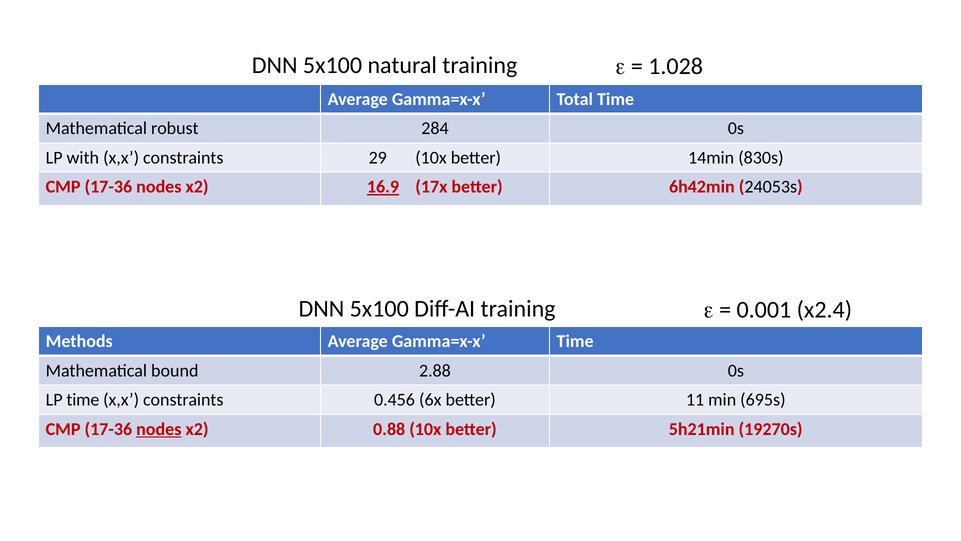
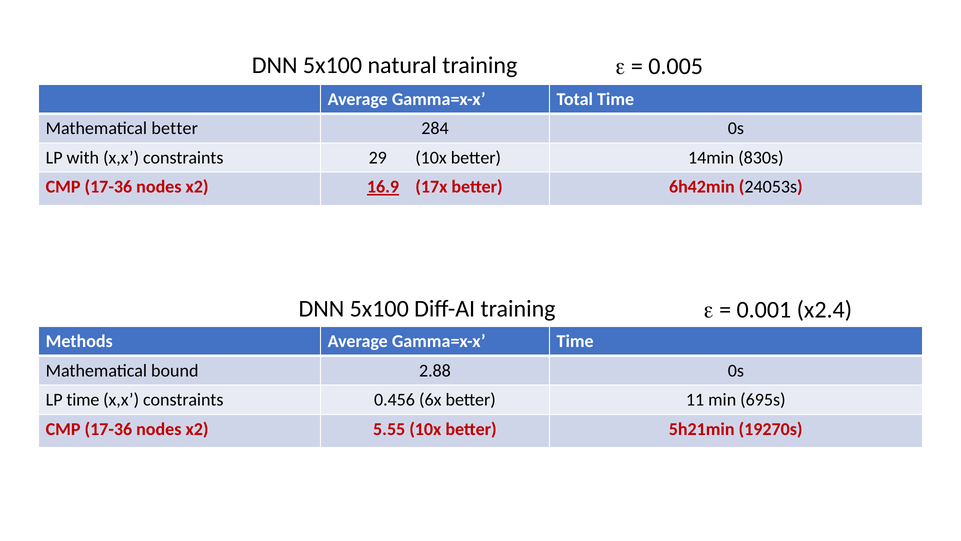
1.028: 1.028 -> 0.005 (676, 66)
Mathematical robust: robust -> better (175, 128)
nodes underline: present -> none (159, 429)
0.88: 0.88 -> 5.55 (389, 429)
